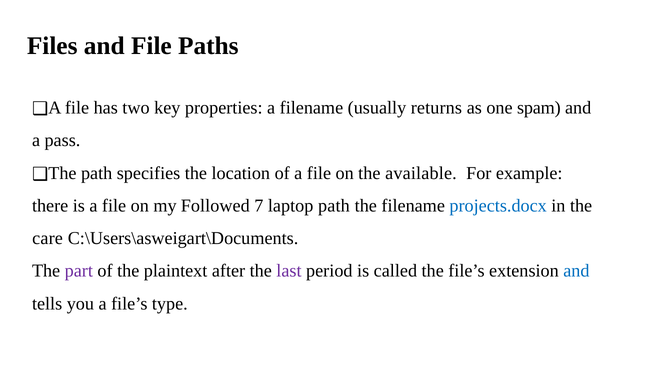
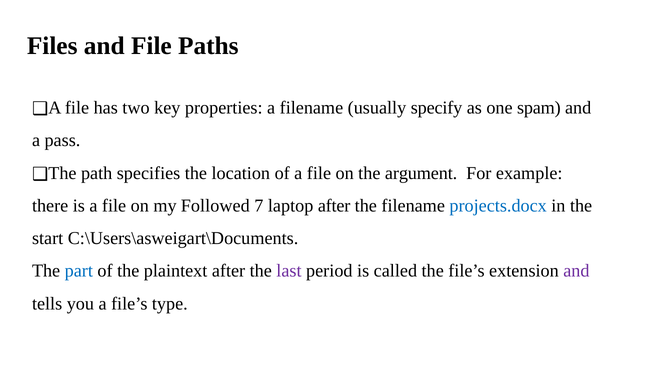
returns: returns -> specify (437, 108)
available: available -> argument (421, 173)
laptop path: path -> after (334, 206)
care: care -> start (48, 238)
part colour: purple -> blue (79, 271)
and colour: blue -> purple (576, 271)
